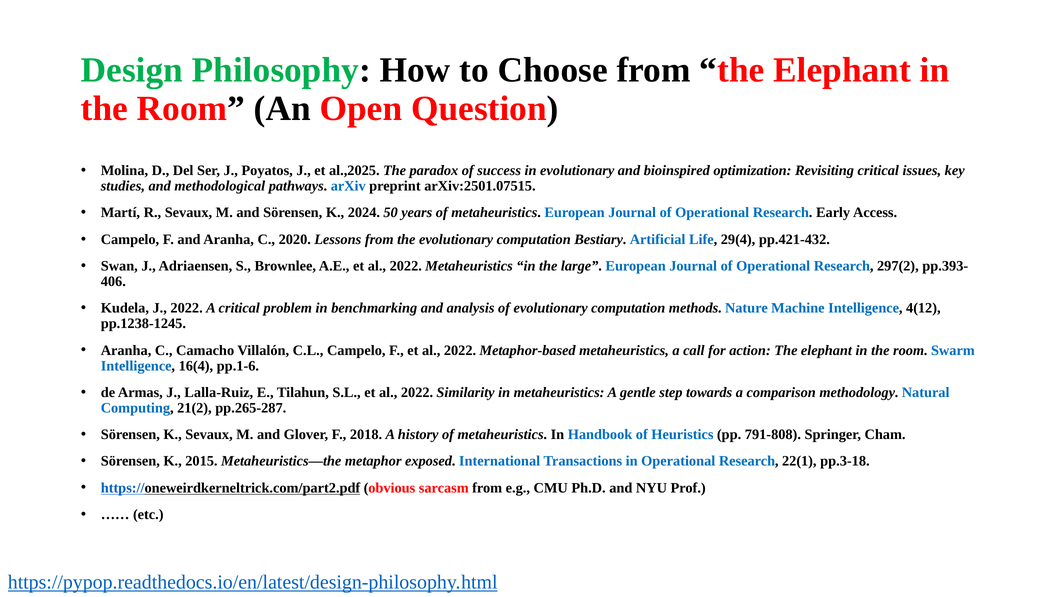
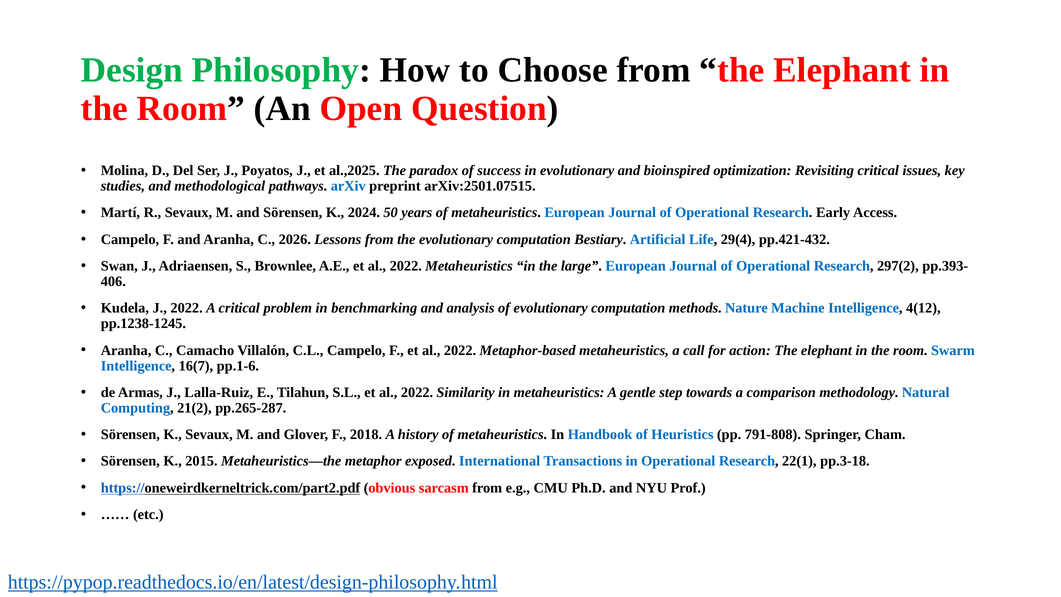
2020: 2020 -> 2026 (295, 239)
16(4: 16(4 -> 16(7 (196, 366)
